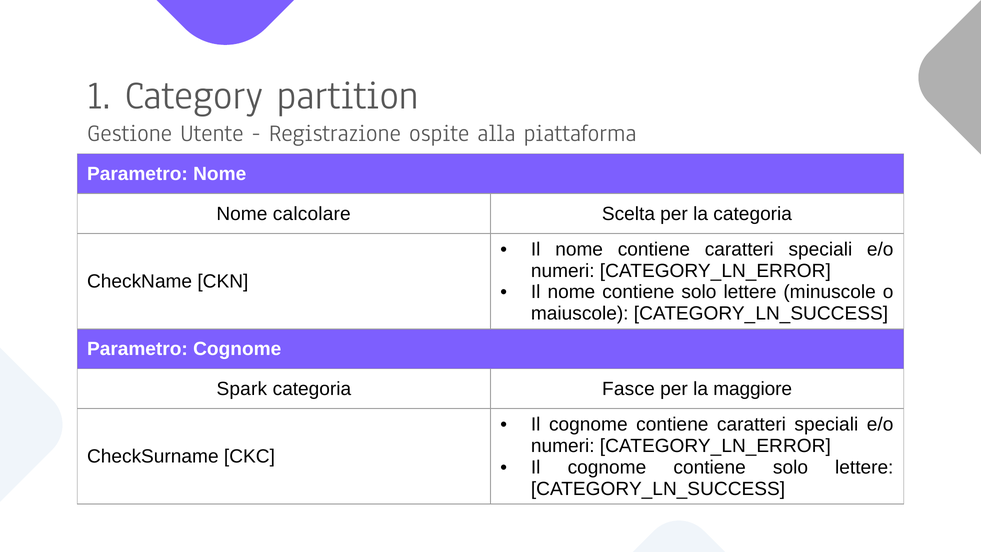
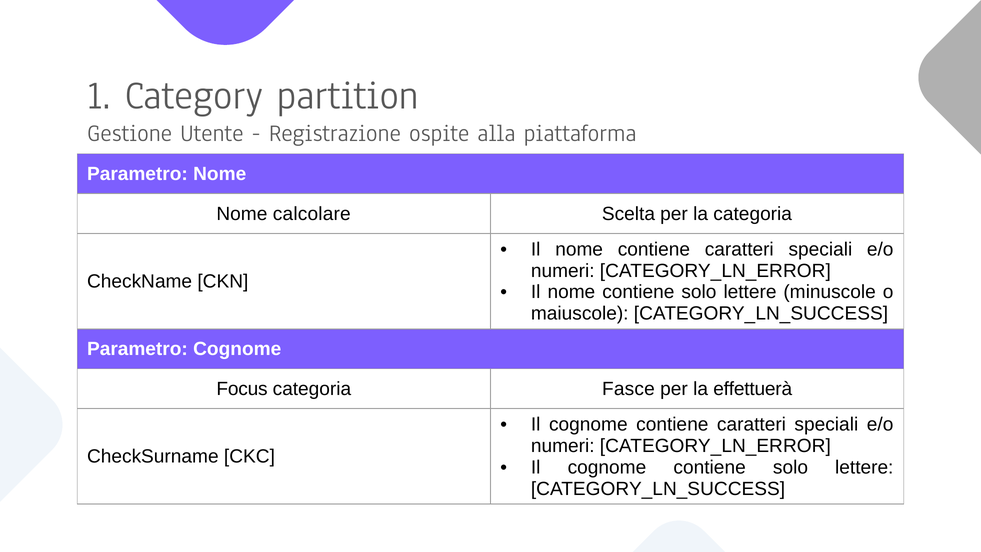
Spark: Spark -> Focus (242, 389)
maggiore: maggiore -> effettuerà (753, 389)
